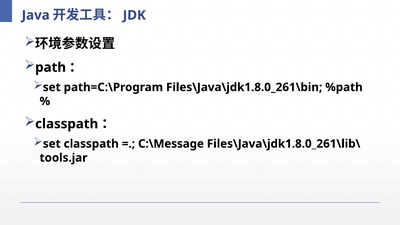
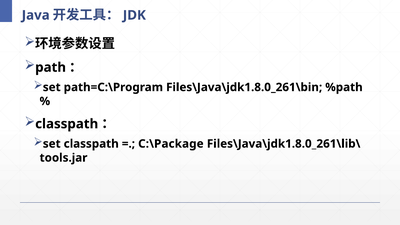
C:\Message: C:\Message -> C:\Package (171, 144)
